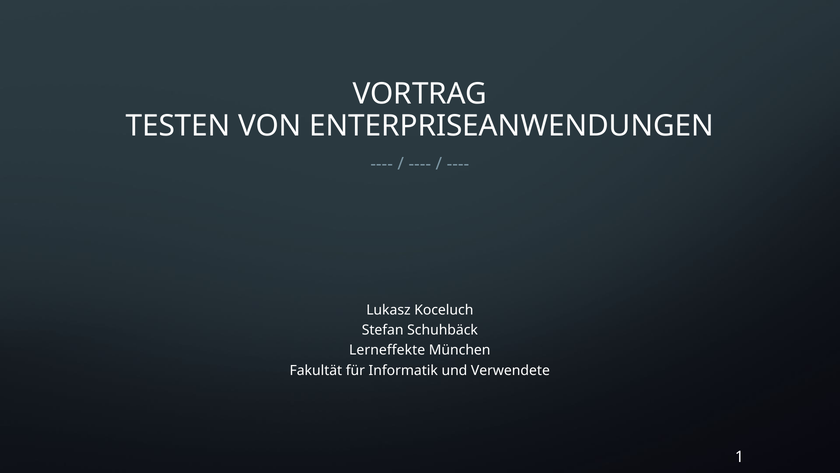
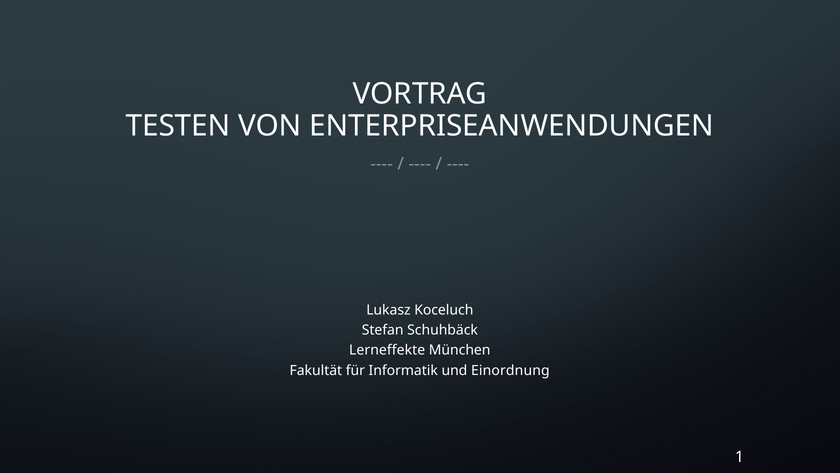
Verwendete: Verwendete -> Einordnung (510, 370)
